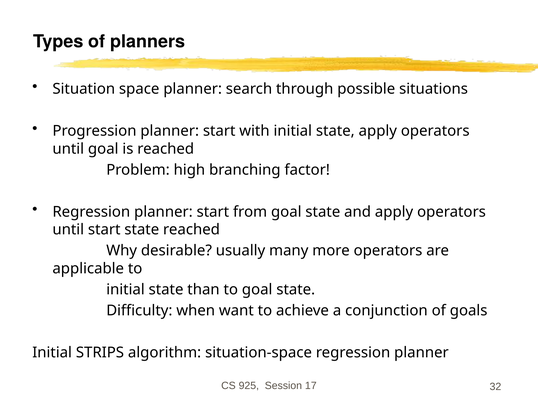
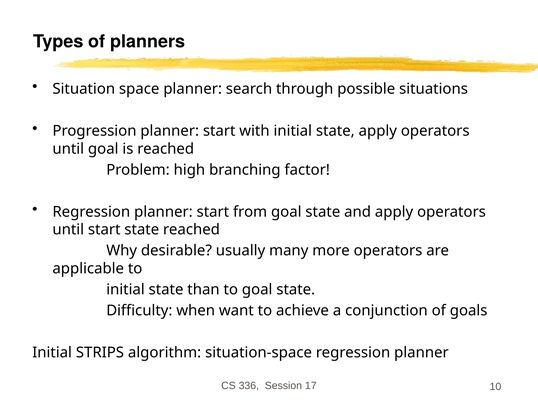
925: 925 -> 336 (249, 385)
32: 32 -> 10 (495, 386)
